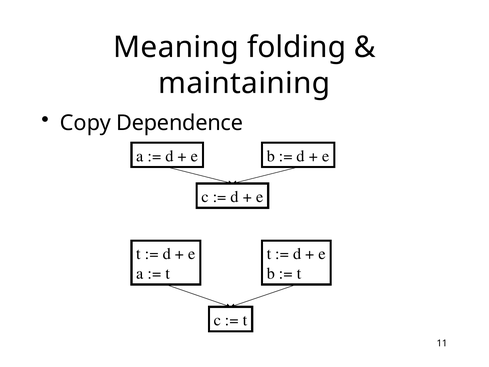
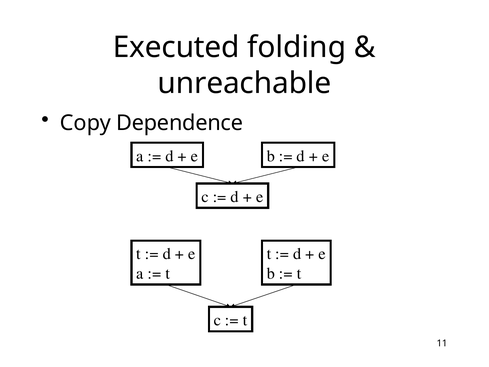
Meaning: Meaning -> Executed (176, 47)
maintaining: maintaining -> unreachable (244, 83)
